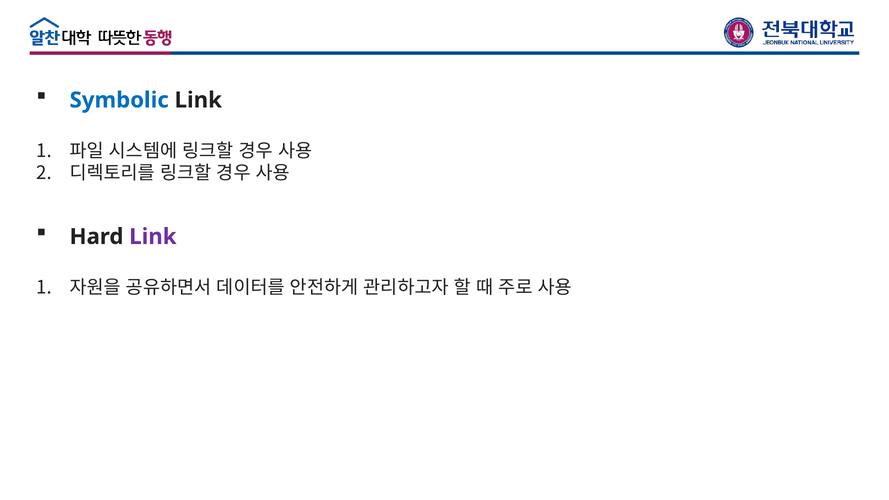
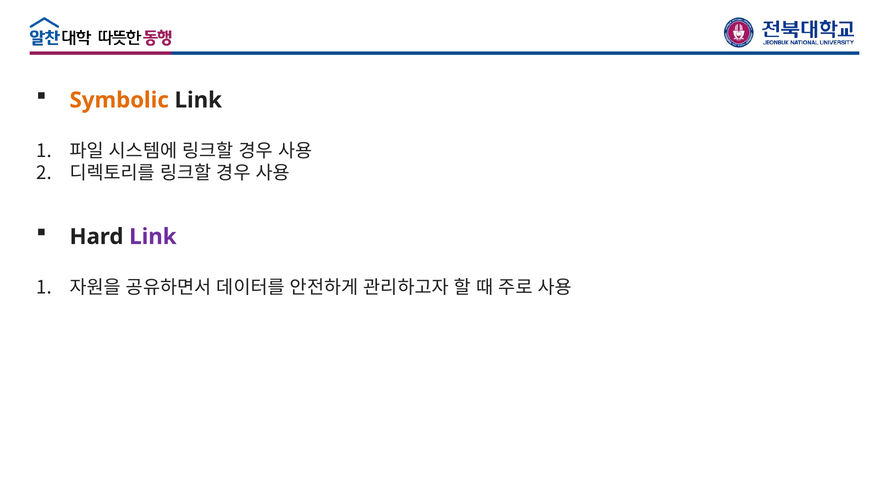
Symbolic colour: blue -> orange (119, 100)
